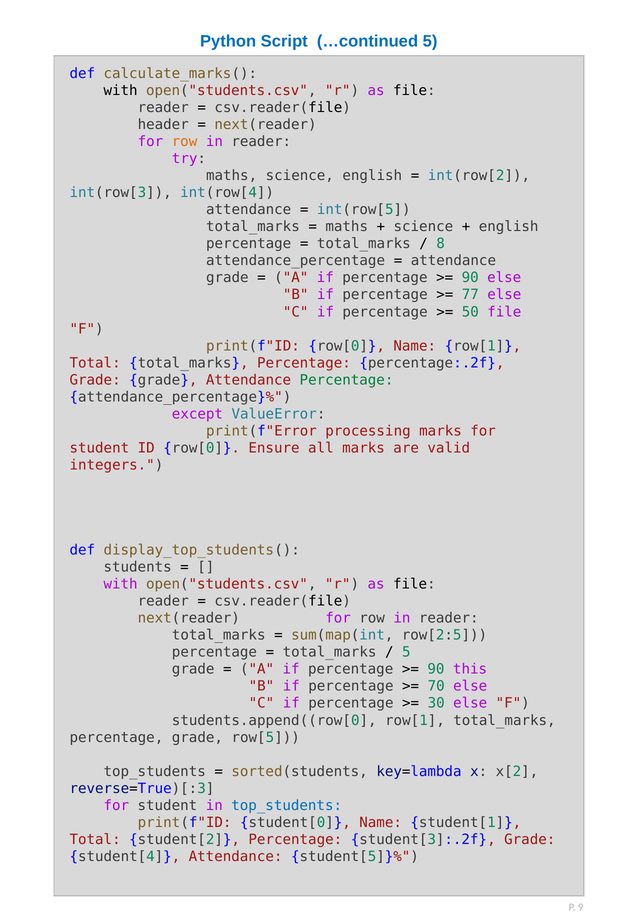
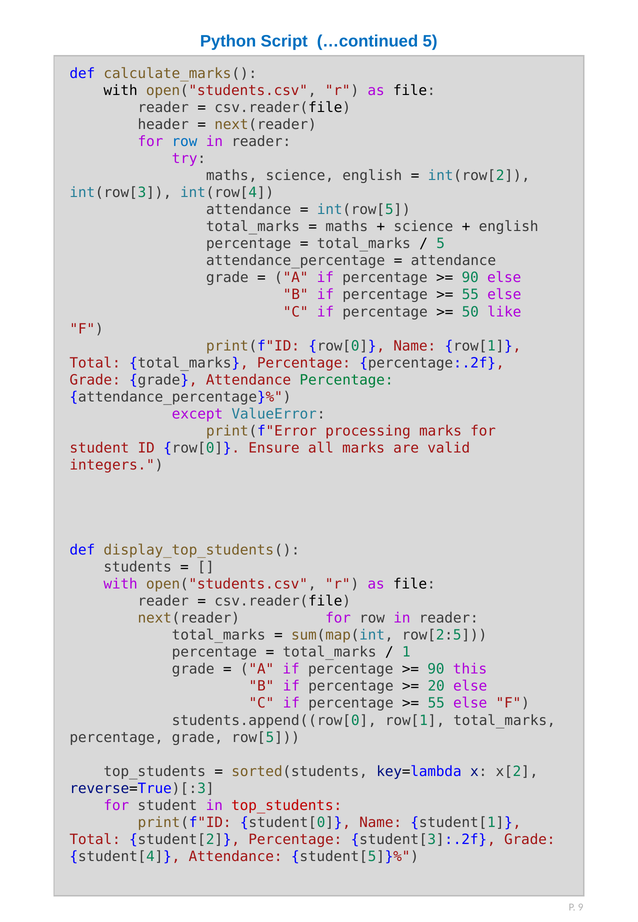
row colour: orange -> blue (185, 142)
8: 8 -> 5 (441, 244)
77: 77 -> 55 (470, 295)
50 file: file -> like (504, 312)
5: 5 -> 1 (406, 652)
70: 70 -> 20 (436, 686)
30: 30 -> 55 (436, 703)
top_students colour: blue -> red (287, 805)
